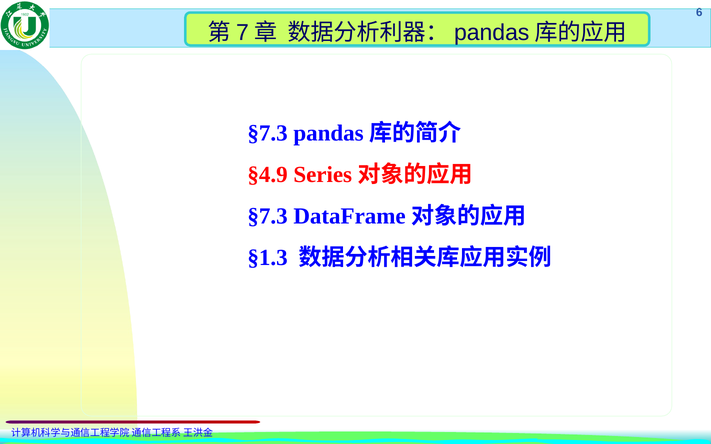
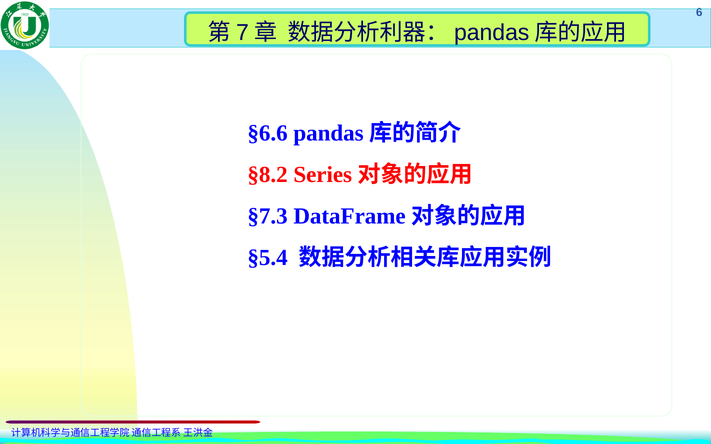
§7.3: §7.3 -> §6.6 (268, 133)
§4.9: §4.9 -> §8.2 (268, 175)
§1.3: §1.3 -> §5.4 (268, 258)
